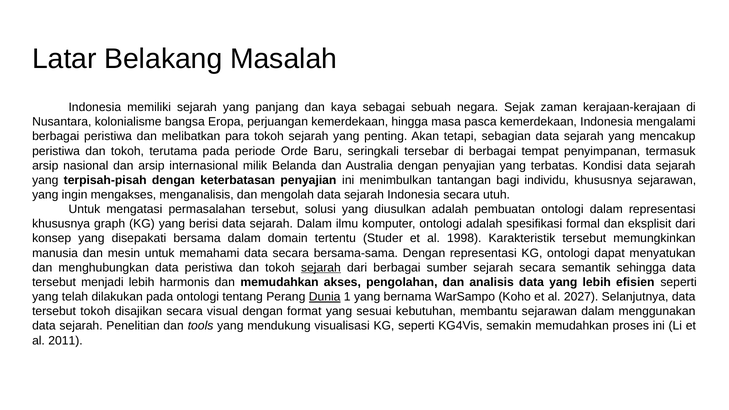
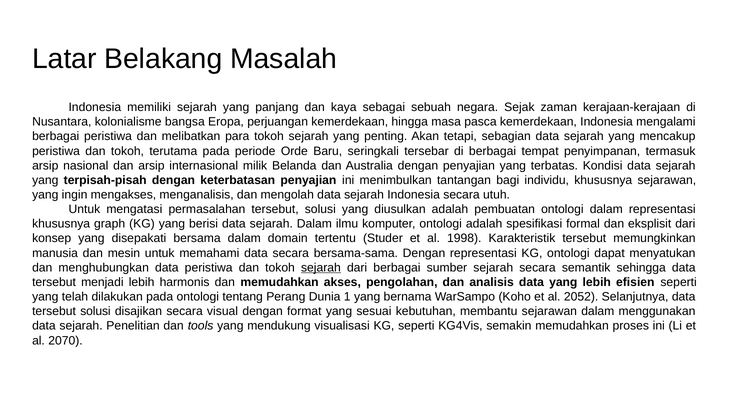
Dunia underline: present -> none (325, 297)
2027: 2027 -> 2052 (581, 297)
tokoh: tokoh -> solusi (95, 311)
2011: 2011 -> 2070 (65, 341)
